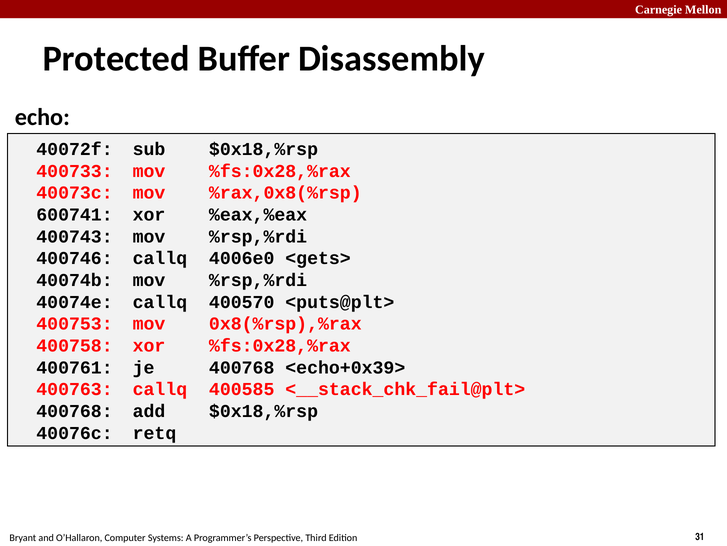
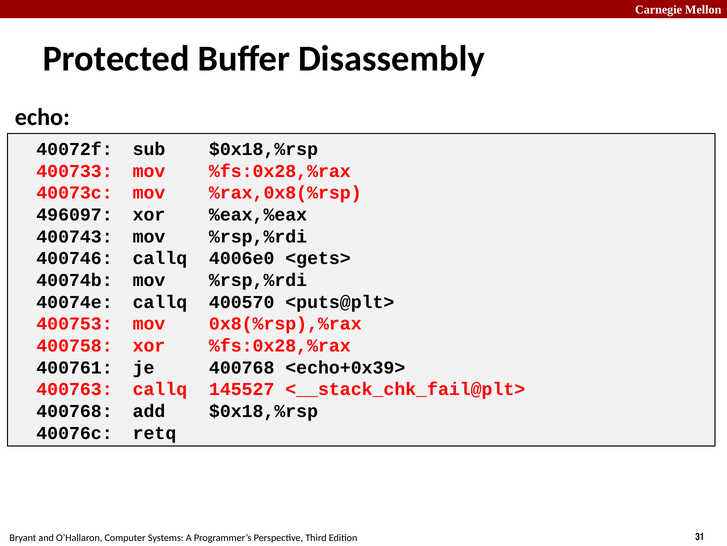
600741: 600741 -> 496097 (74, 214)
400585: 400585 -> 145527 (242, 389)
